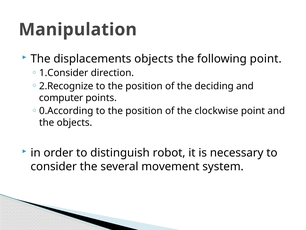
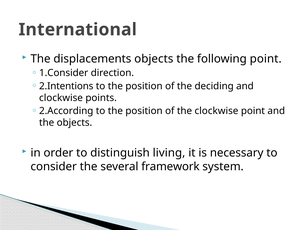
Manipulation: Manipulation -> International (78, 30)
2.Recognize: 2.Recognize -> 2.Intentions (66, 86)
computer: computer -> clockwise (61, 98)
0.According: 0.According -> 2.According (66, 111)
robot: robot -> living (169, 152)
movement: movement -> framework (170, 166)
